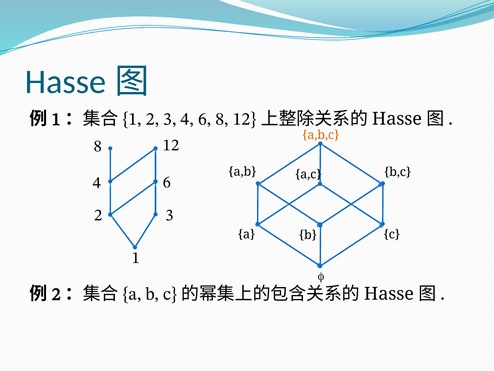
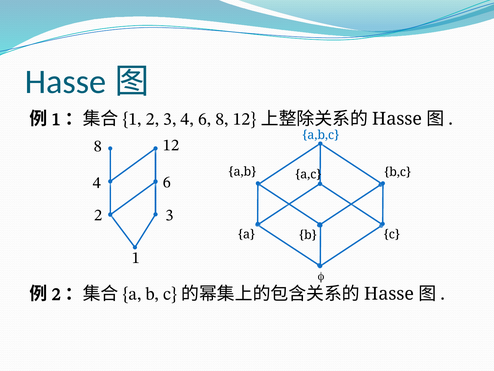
a,b,c colour: orange -> blue (321, 135)
